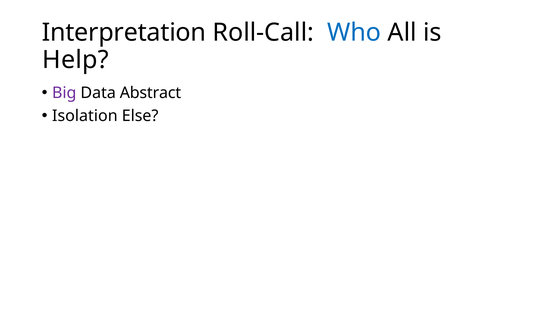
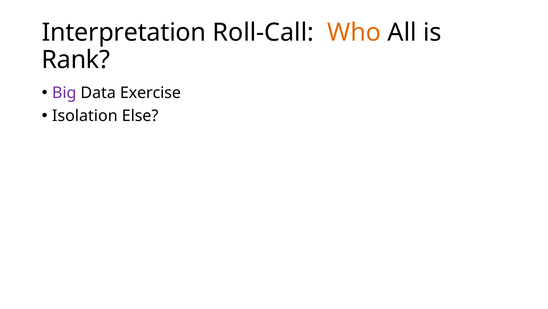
Who colour: blue -> orange (354, 32)
Help: Help -> Rank (76, 60)
Abstract: Abstract -> Exercise (150, 93)
